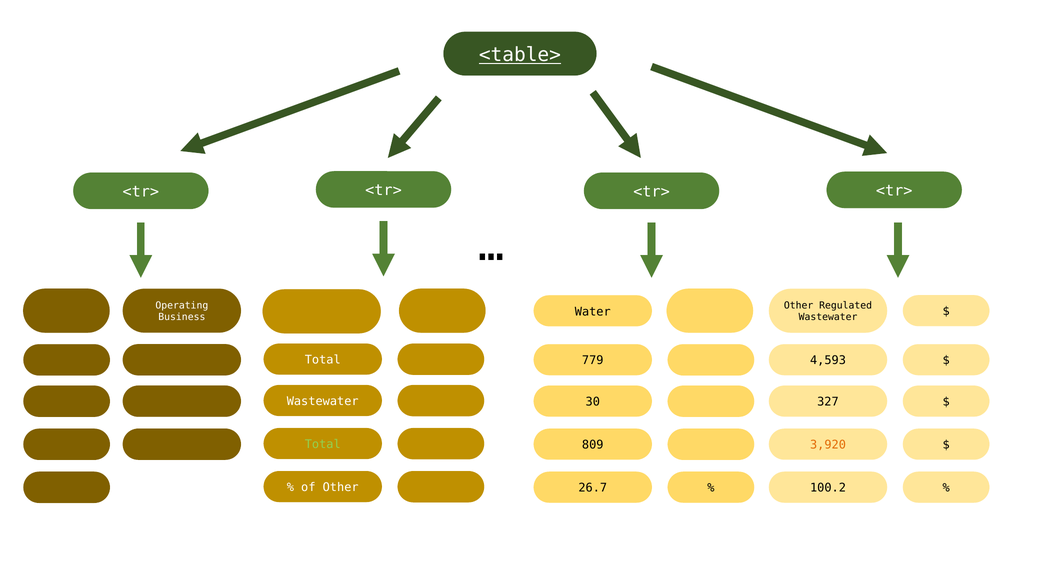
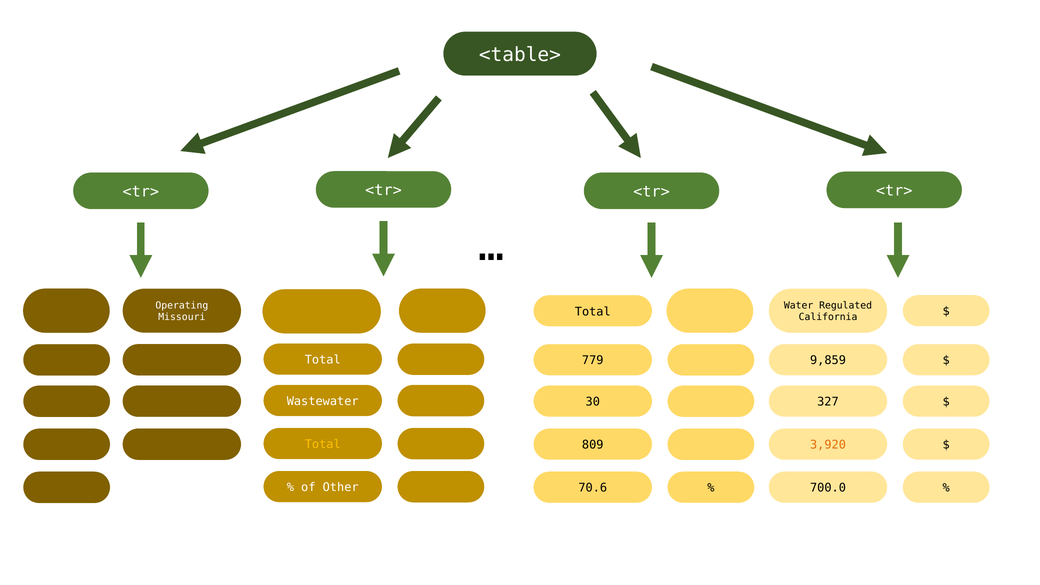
<table> underline: present -> none (520, 55)
Other: Other -> Water (799, 306)
Water: Water -> Total (593, 312)
Business: Business -> Missouri (182, 317)
Wastewater: Wastewater -> California (828, 317)
4,593: 4,593 -> 9,859 (828, 361)
Total colour: light green -> yellow (323, 444)
26.7: 26.7 -> 70.6 (593, 488)
100.2: 100.2 -> 700.0 (828, 488)
